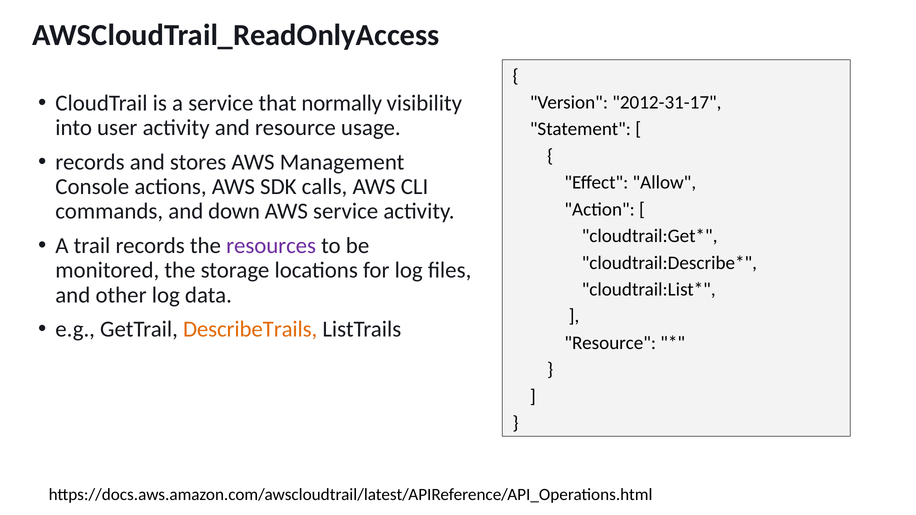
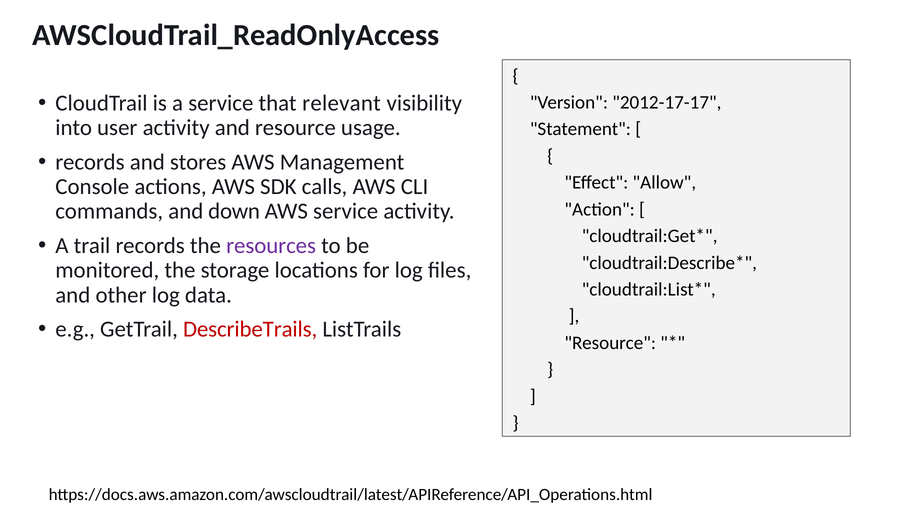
normally: normally -> relevant (342, 103)
2012-31-17: 2012-31-17 -> 2012-17-17 (667, 103)
DescribeTrails colour: orange -> red (250, 329)
